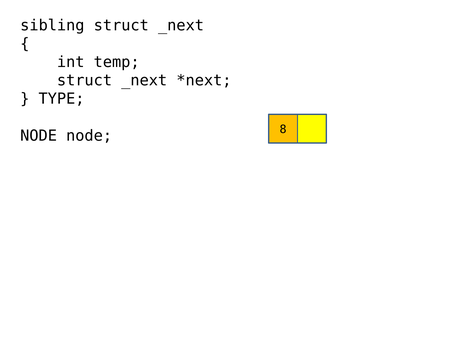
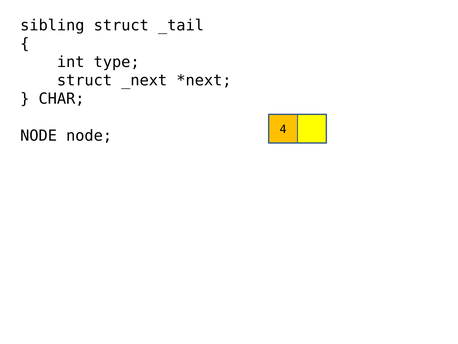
_next: _next -> _tail (181, 26)
temp: temp -> type (117, 62)
TYPE: TYPE -> CHAR (62, 99)
8: 8 -> 4 (283, 129)
